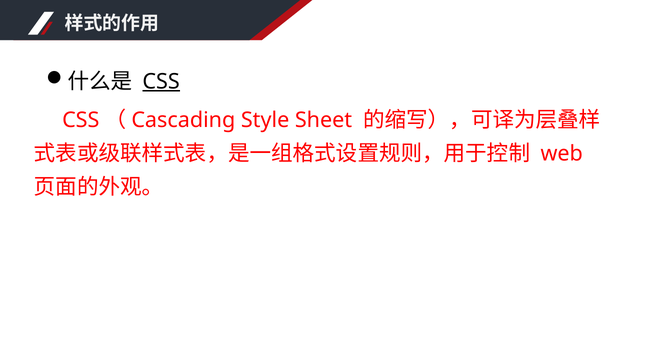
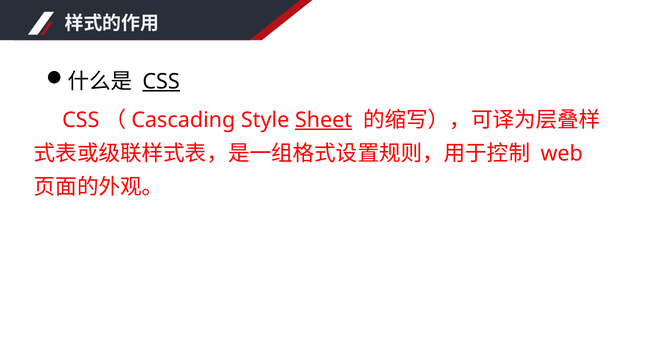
Sheet underline: none -> present (324, 120)
